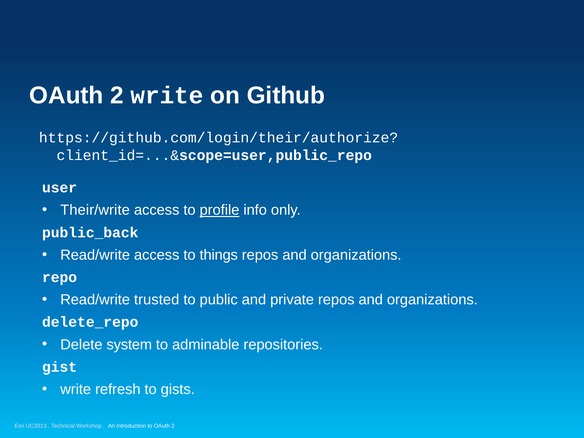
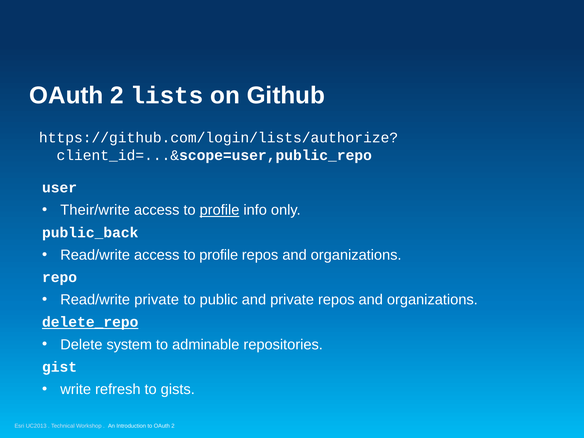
2 write: write -> lists (167, 95)
https://github.com/login/their/authorize: https://github.com/login/their/authorize -> https://github.com/login/lists/authorize (219, 138)
Read/write access to things: things -> profile (219, 255)
Read/write trusted: trusted -> private (157, 300)
delete_repo underline: none -> present (90, 322)
